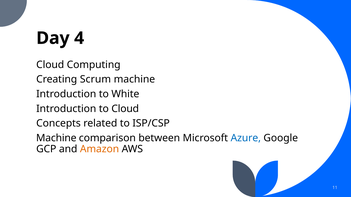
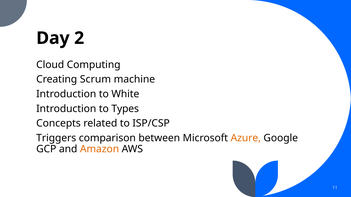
4: 4 -> 2 (79, 38)
to Cloud: Cloud -> Types (125, 109)
Machine: Machine -> Triggers (56, 138)
Azure colour: blue -> orange (246, 138)
